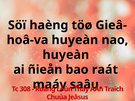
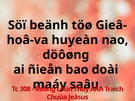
haèng: haèng -> beänh (49, 25)
huyeàn: huyeàn -> döôøng (66, 55)
raát: raát -> doài (105, 70)
